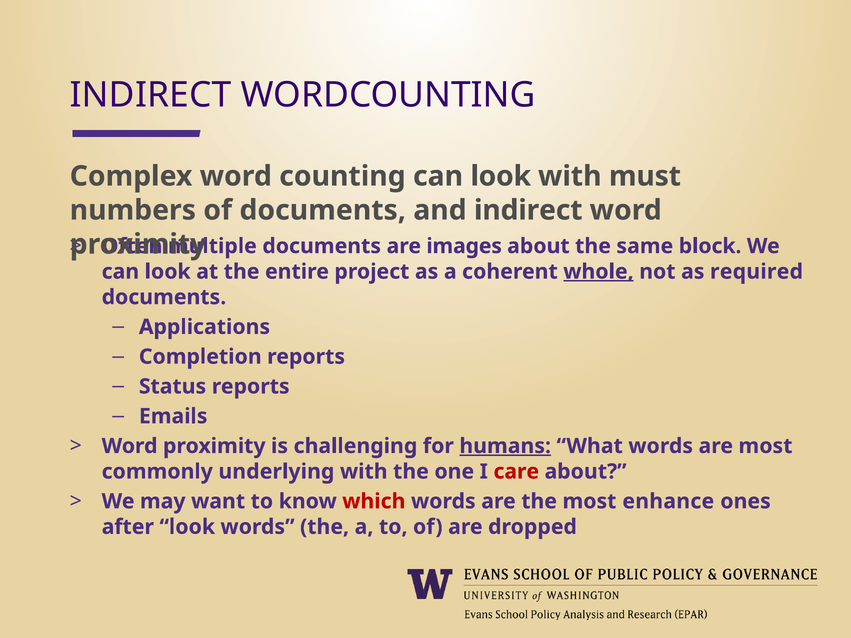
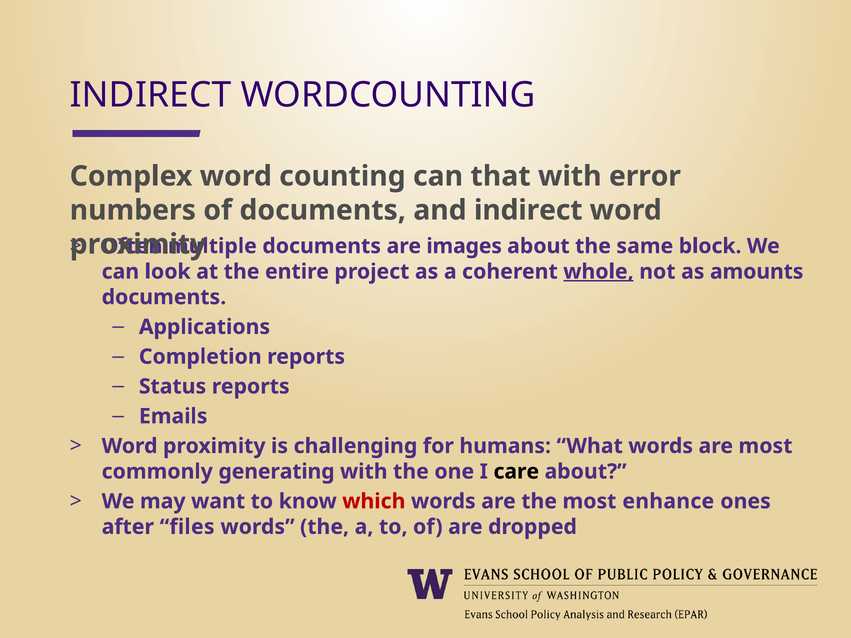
counting can look: look -> that (501, 176)
must: must -> error (645, 176)
required: required -> amounts (757, 272)
humans underline: present -> none (505, 446)
underlying: underlying -> generating (277, 472)
care colour: red -> black (516, 472)
after look: look -> files (187, 527)
